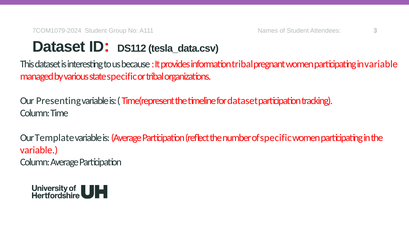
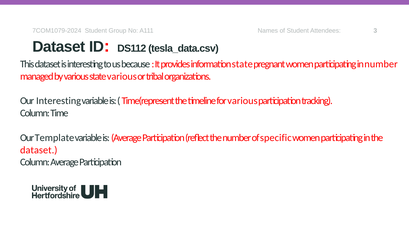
information tribal: tribal -> state (242, 64)
in variable: variable -> number (381, 64)
state specific: specific -> various (122, 76)
Our Presenting: Presenting -> Interesting (59, 101)
for dataset: dataset -> various (242, 101)
variable: variable -> dataset (39, 150)
